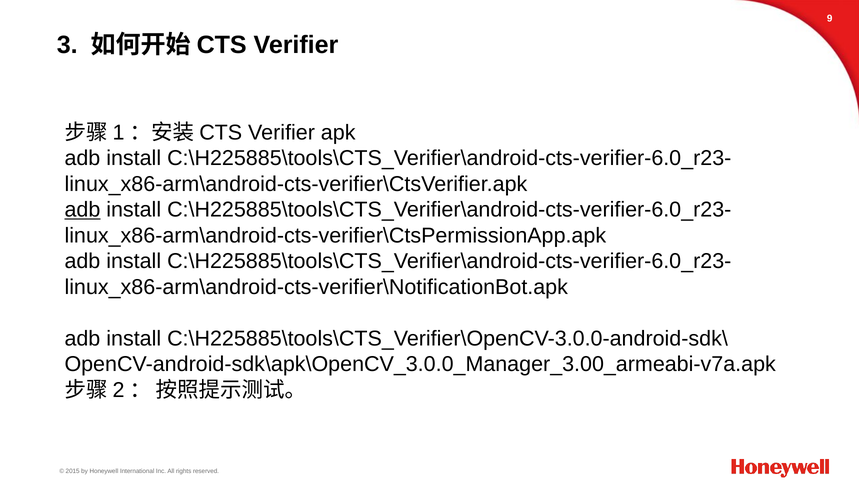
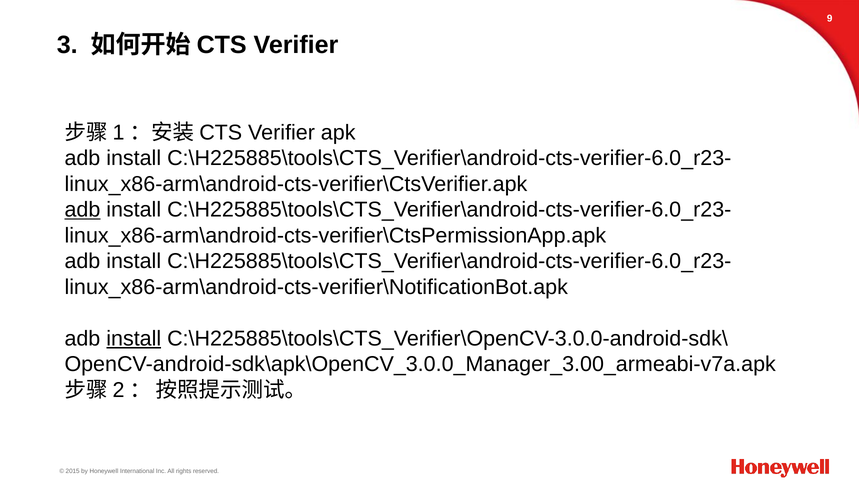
install underline: none -> present (134, 339)
